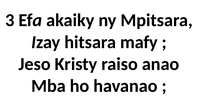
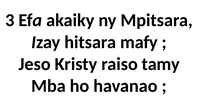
anao: anao -> tamy (161, 64)
